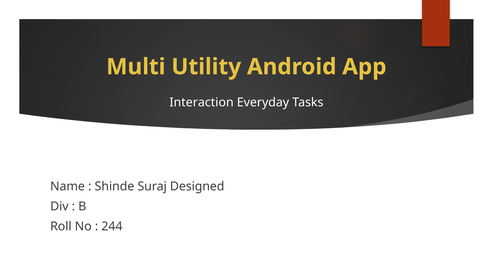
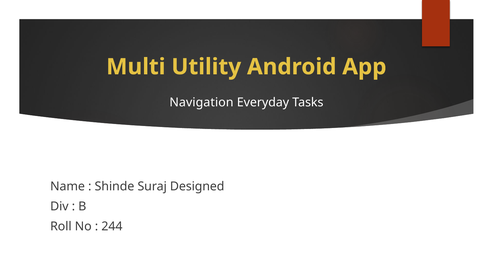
Interaction: Interaction -> Navigation (201, 102)
